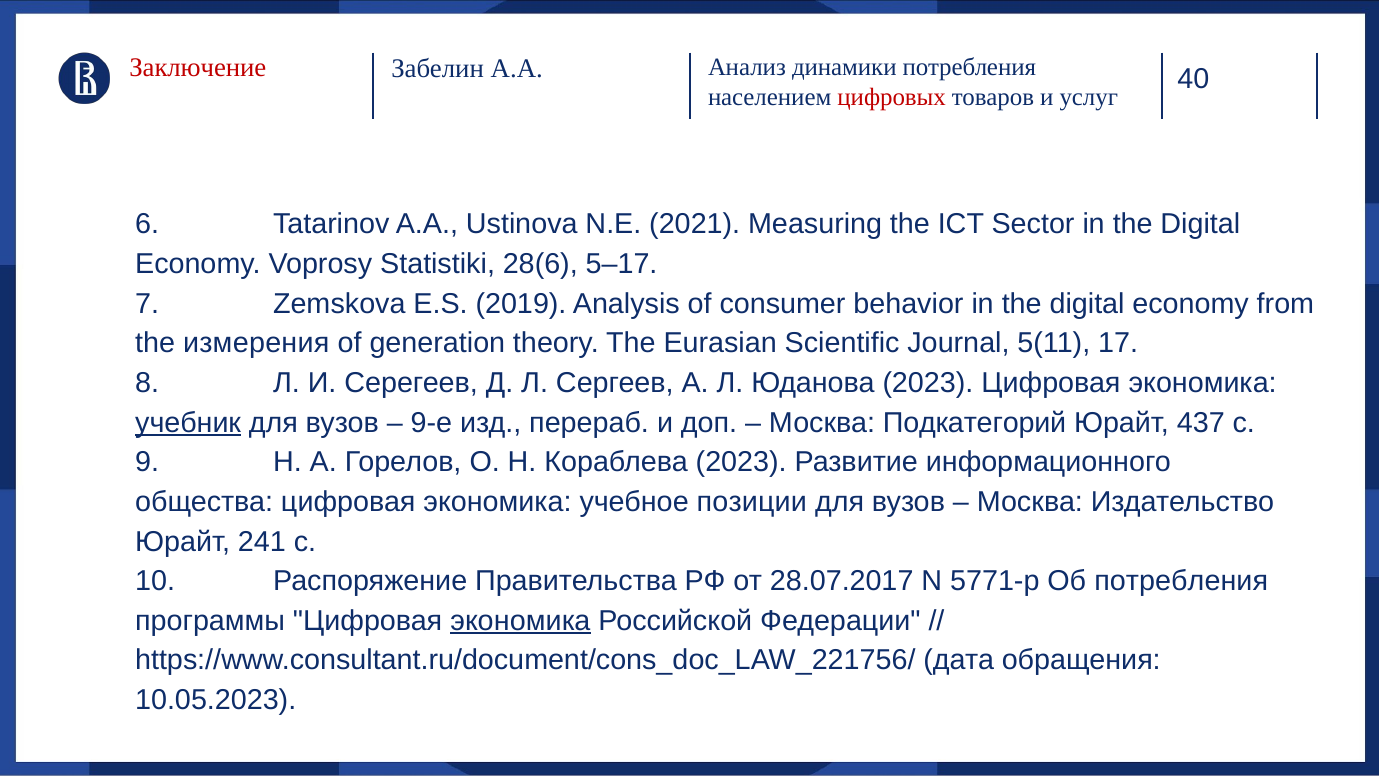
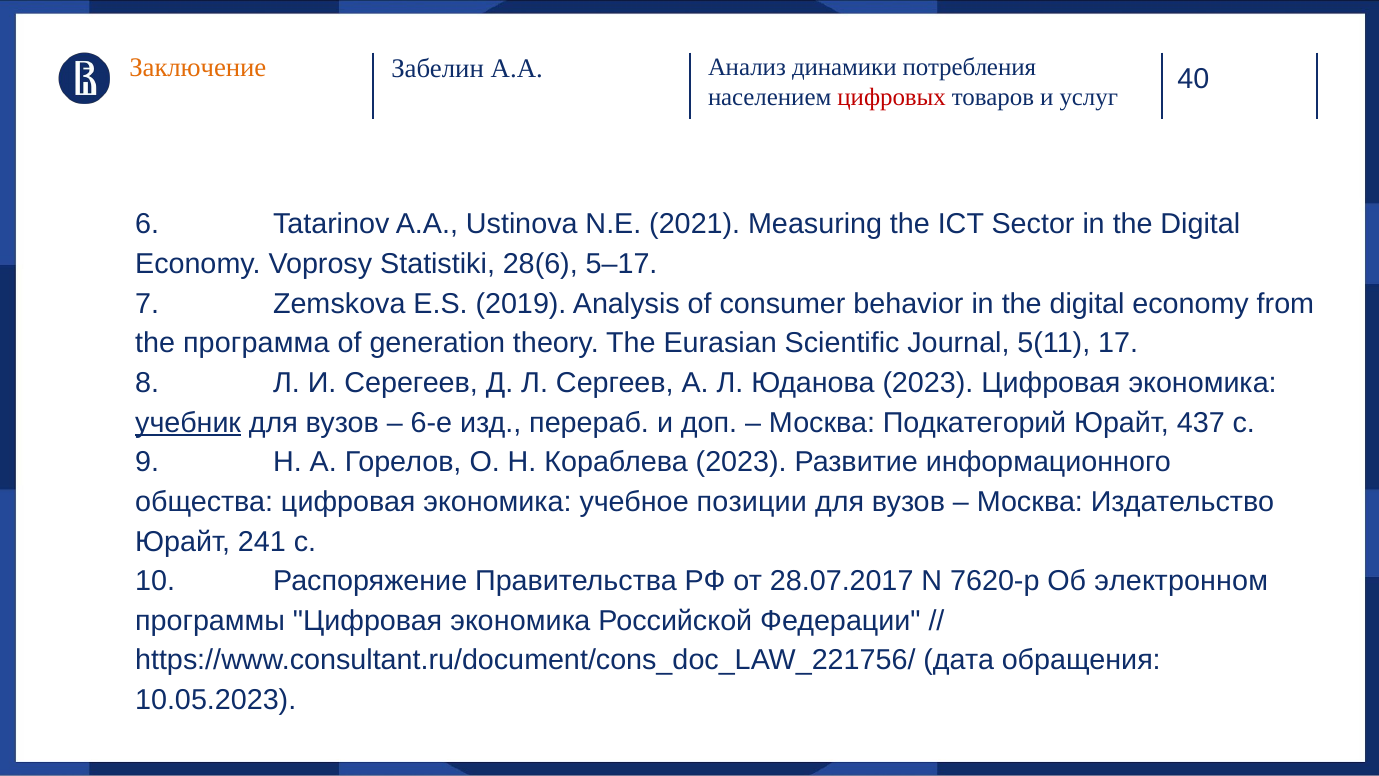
Заключение colour: red -> orange (198, 68)
измерения: измерения -> программа (256, 343)
9-е: 9-е -> 6-е (431, 422)
5771-р: 5771-р -> 7620-р (995, 581)
Об потребления: потребления -> электронном (1181, 581)
экономика underline: present -> none (520, 621)
